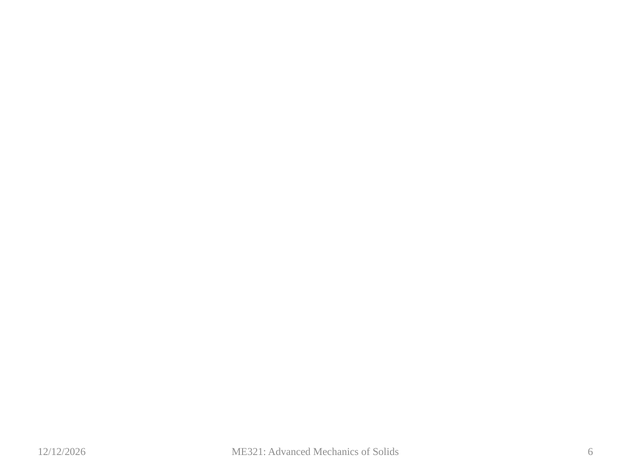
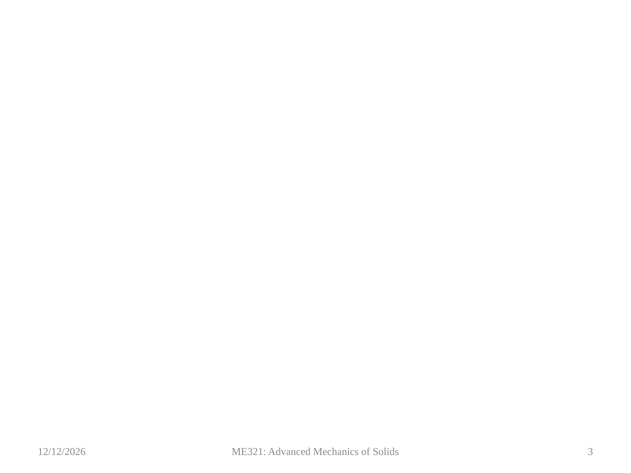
6: 6 -> 3 (591, 452)
